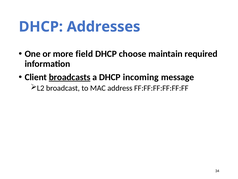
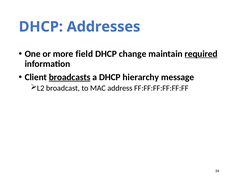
choose: choose -> change (133, 54)
required underline: none -> present (201, 54)
incoming: incoming -> hierarchy (141, 77)
